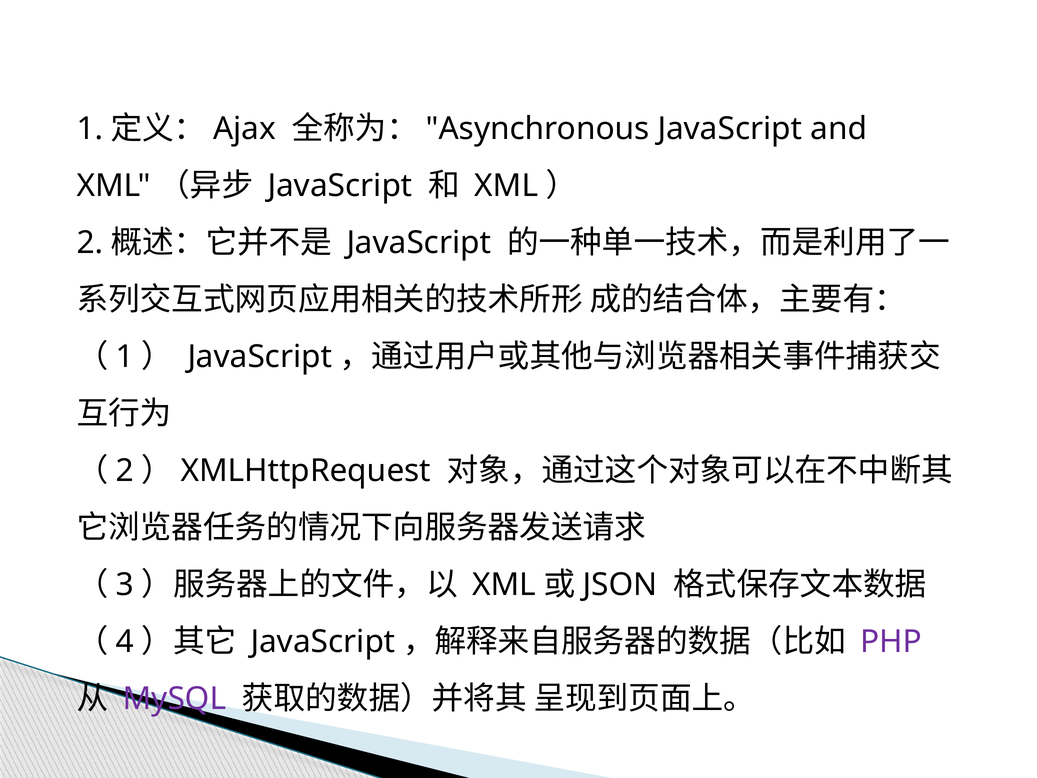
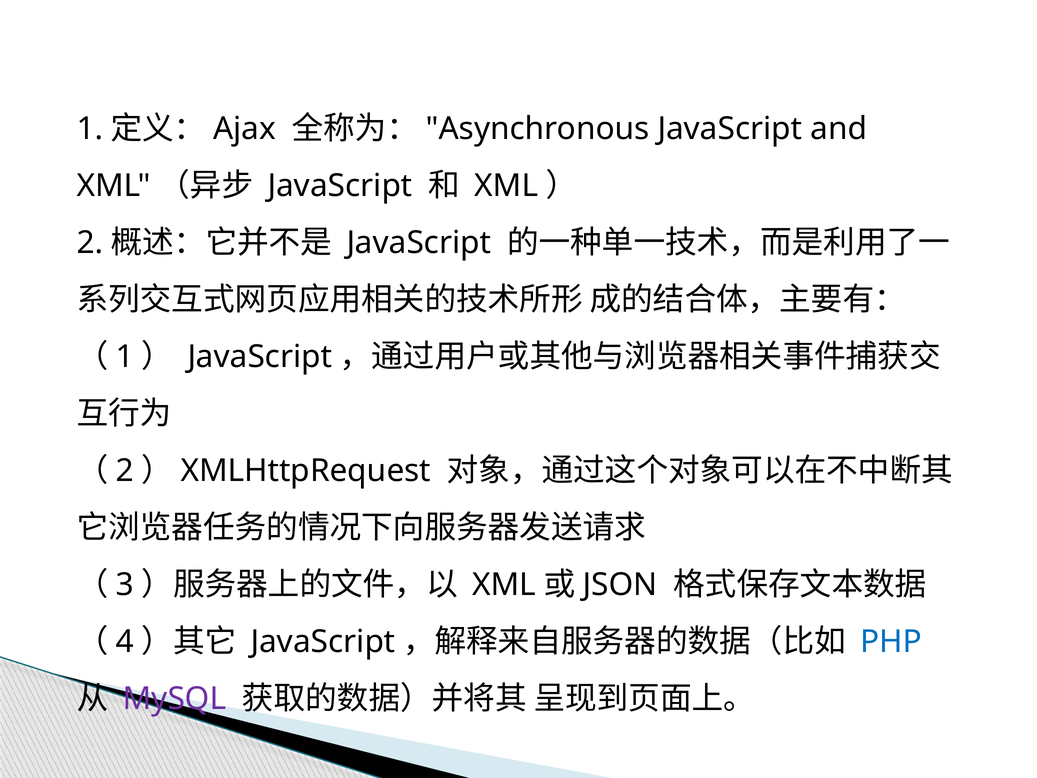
PHP colour: purple -> blue (891, 642)
